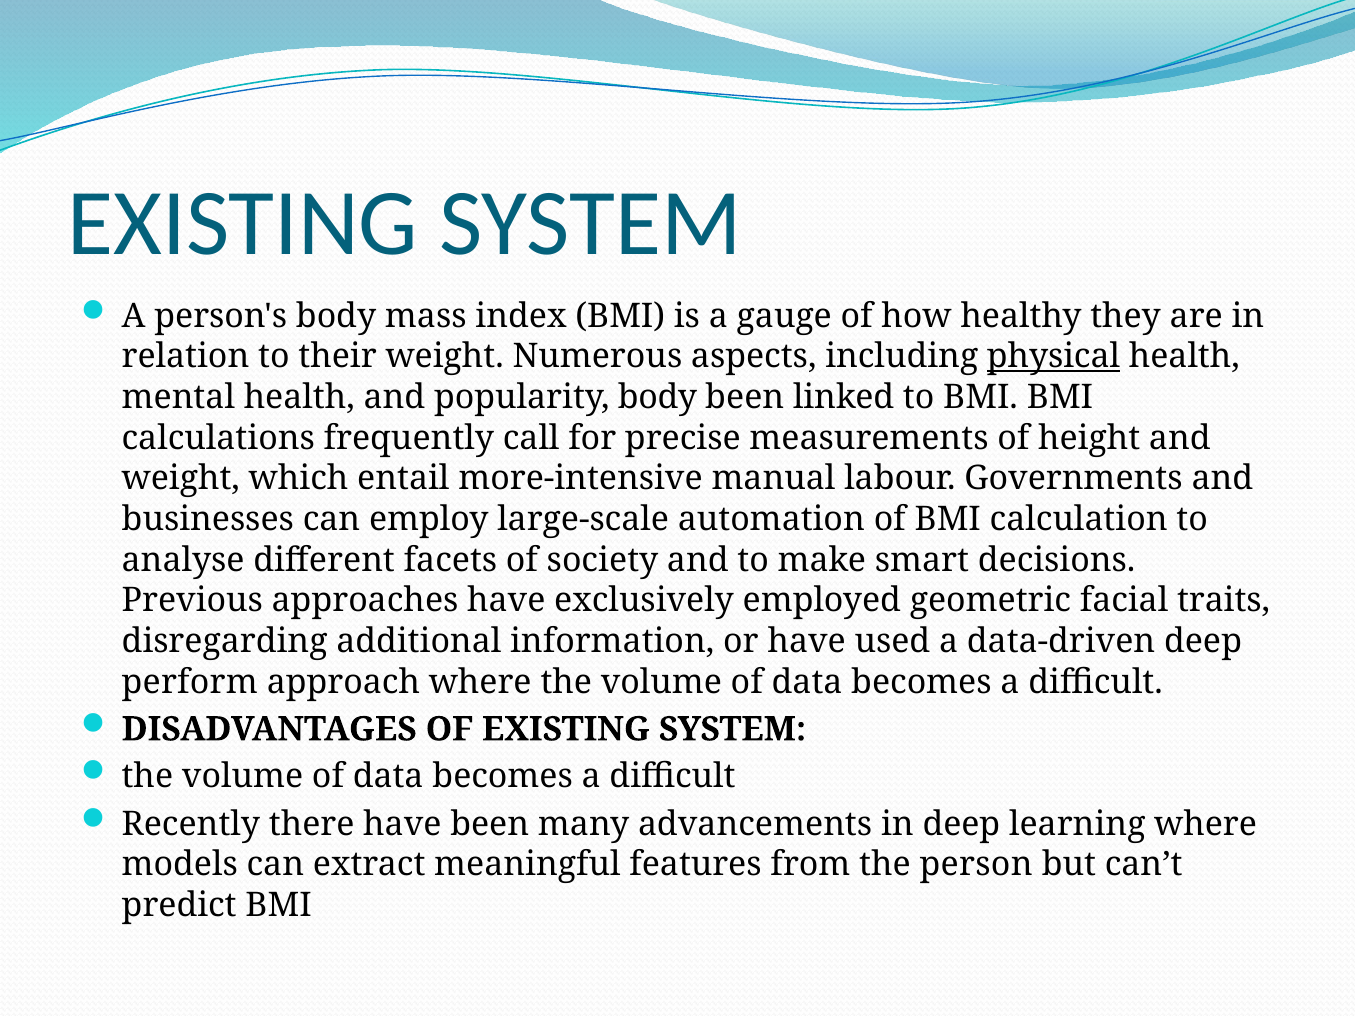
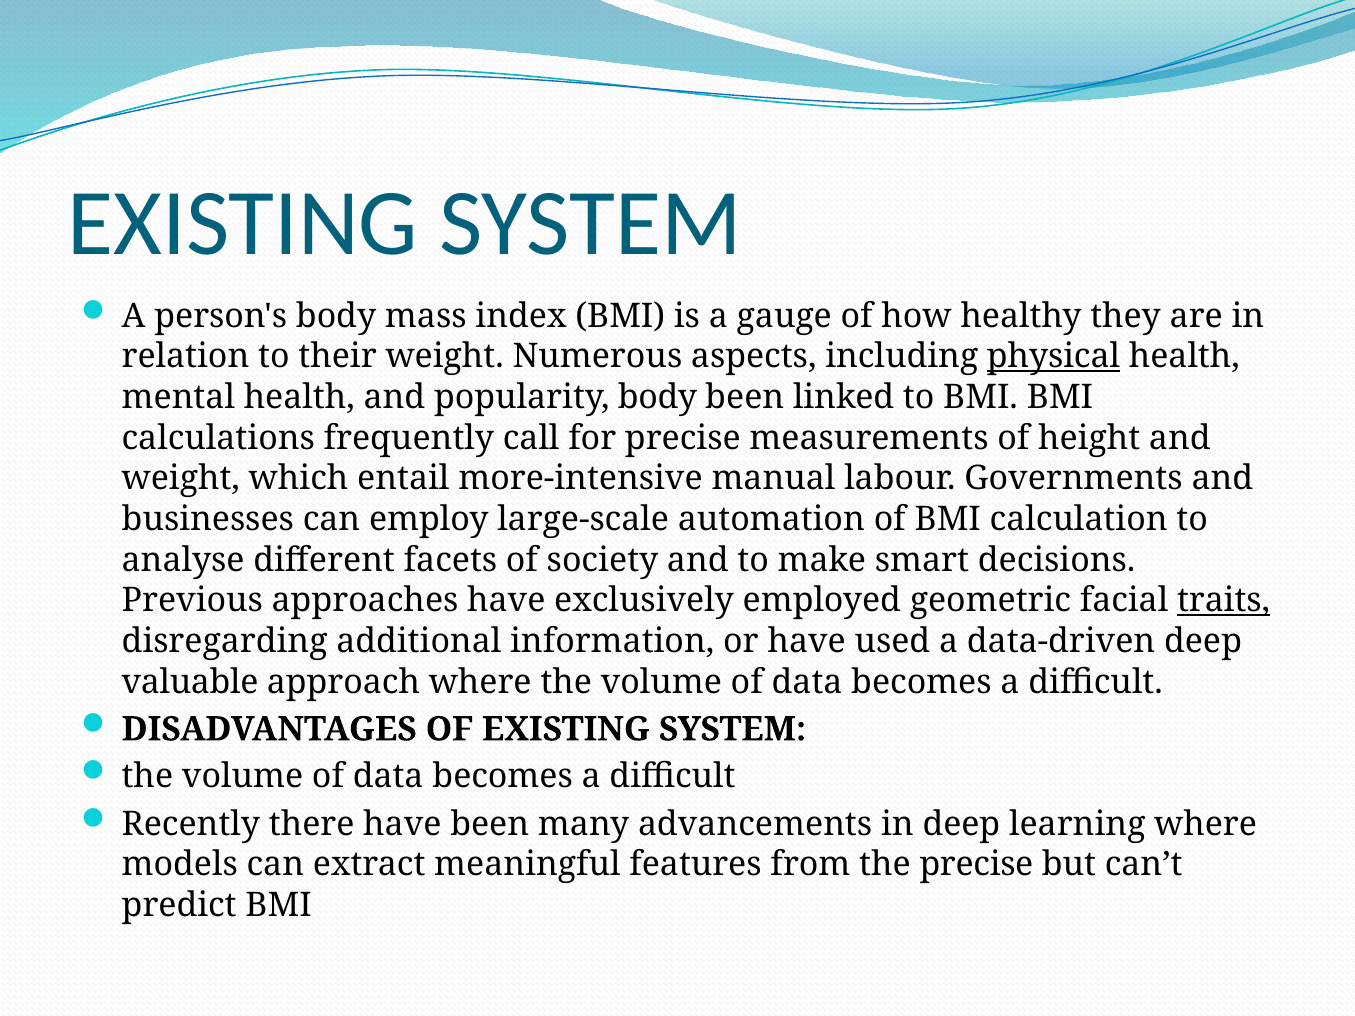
traits underline: none -> present (1224, 601)
perform: perform -> valuable (190, 682)
the person: person -> precise (976, 865)
